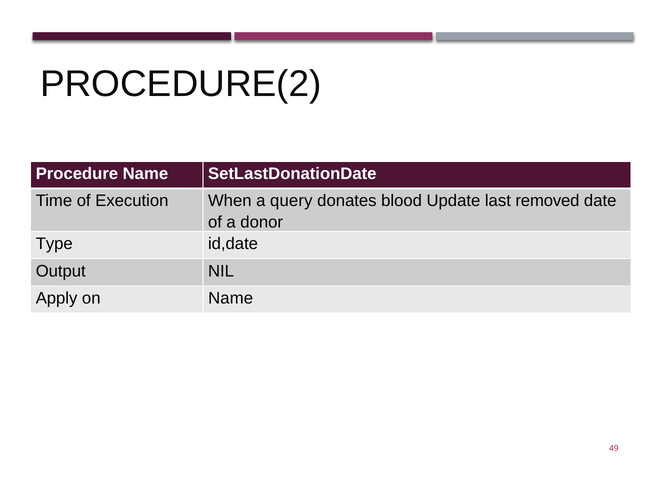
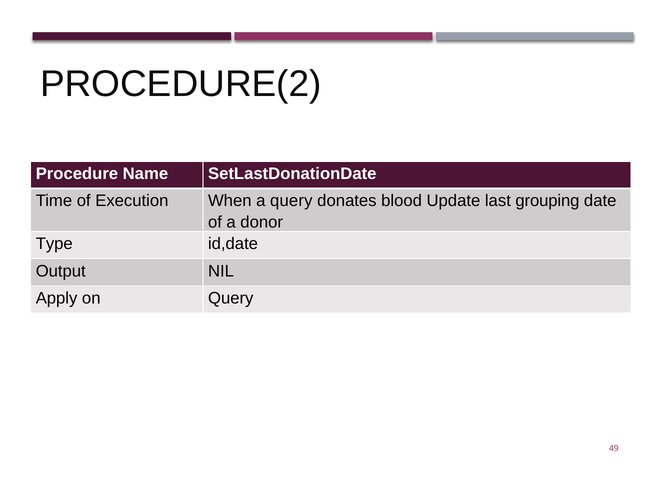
removed: removed -> grouping (547, 201)
on Name: Name -> Query (231, 298)
